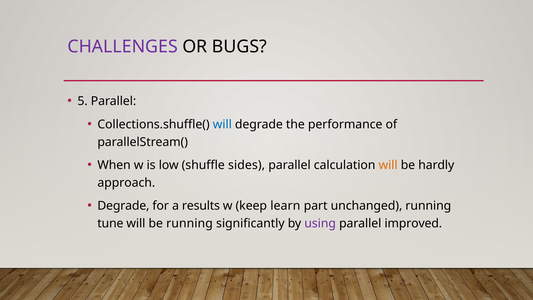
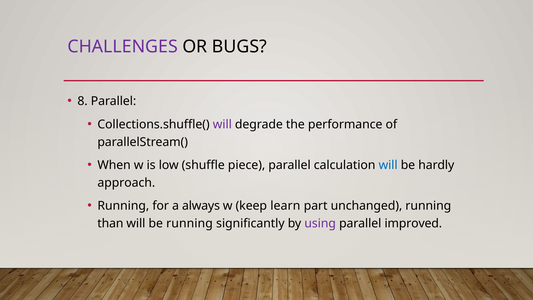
5: 5 -> 8 (83, 101)
will colour: blue -> purple (222, 124)
sides: sides -> piece (247, 165)
will colour: orange -> blue (388, 165)
Degrade: Degrade -> Running (123, 206)
results: results -> always (201, 206)
tune: tune -> than (110, 223)
